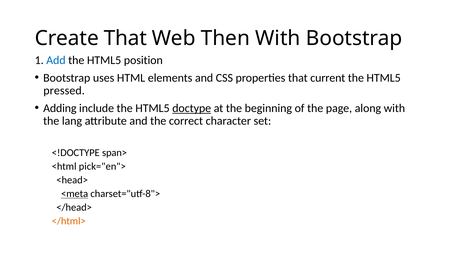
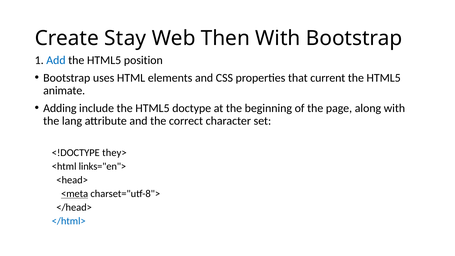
Create That: That -> Stay (125, 38)
pressed: pressed -> animate (64, 91)
doctype underline: present -> none (192, 108)
span>: span> -> they> (114, 153)
pick="en">: pick="en"> -> links="en"> (102, 166)
</html> colour: orange -> blue (69, 221)
